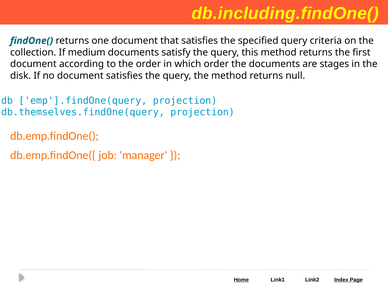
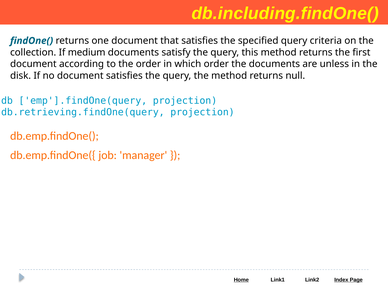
stages: stages -> unless (334, 64)
db.themselves.findOne(query: db.themselves.findOne(query -> db.retrieving.findOne(query (83, 112)
